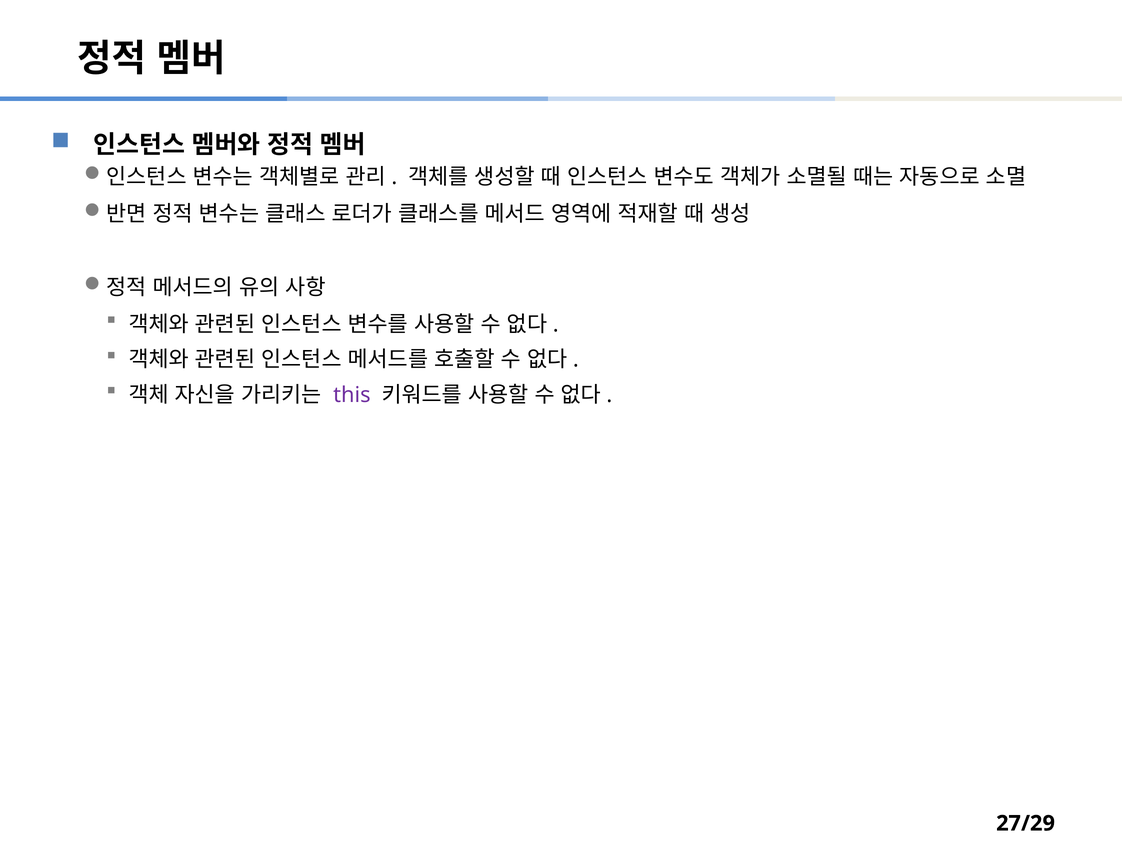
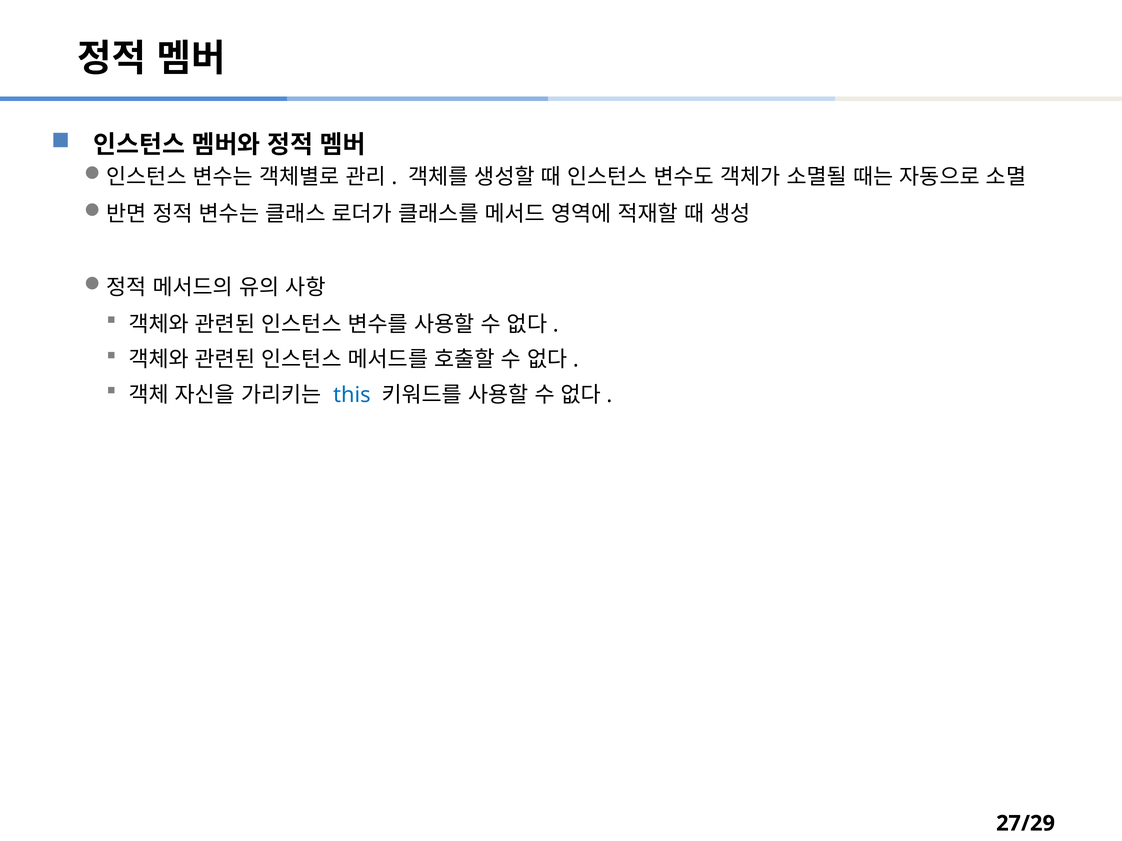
this colour: purple -> blue (352, 395)
